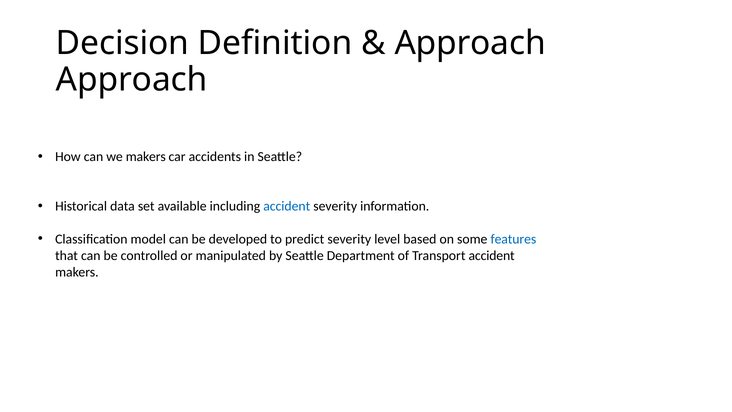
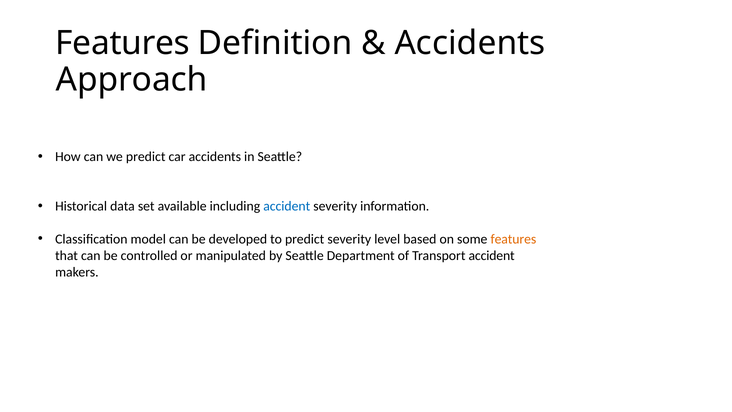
Decision: Decision -> Features (123, 43)
Approach: Approach -> Accidents (470, 43)
we makers: makers -> predict (146, 157)
features colour: blue -> orange (513, 239)
